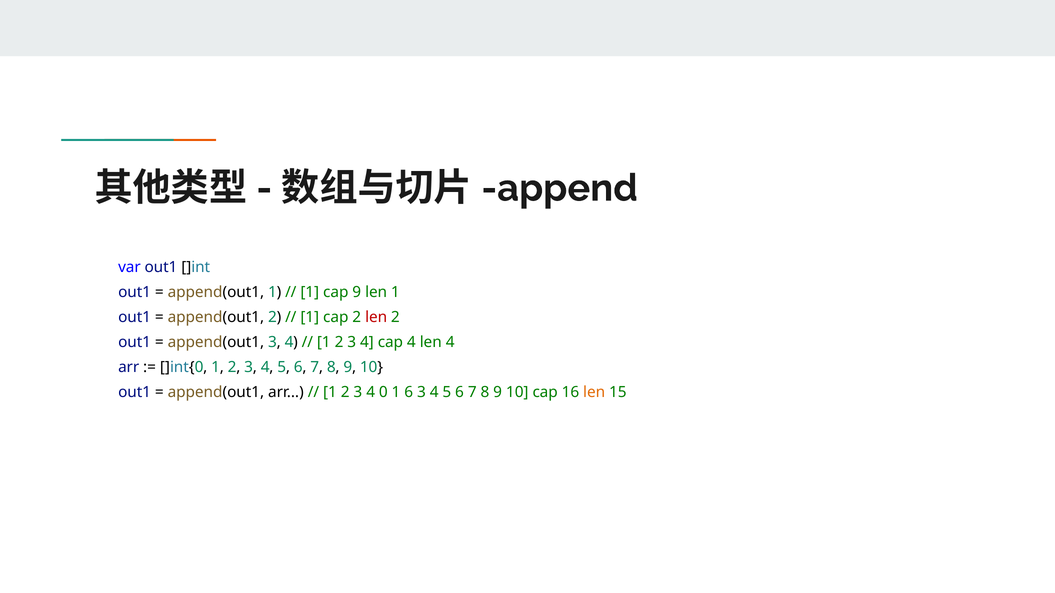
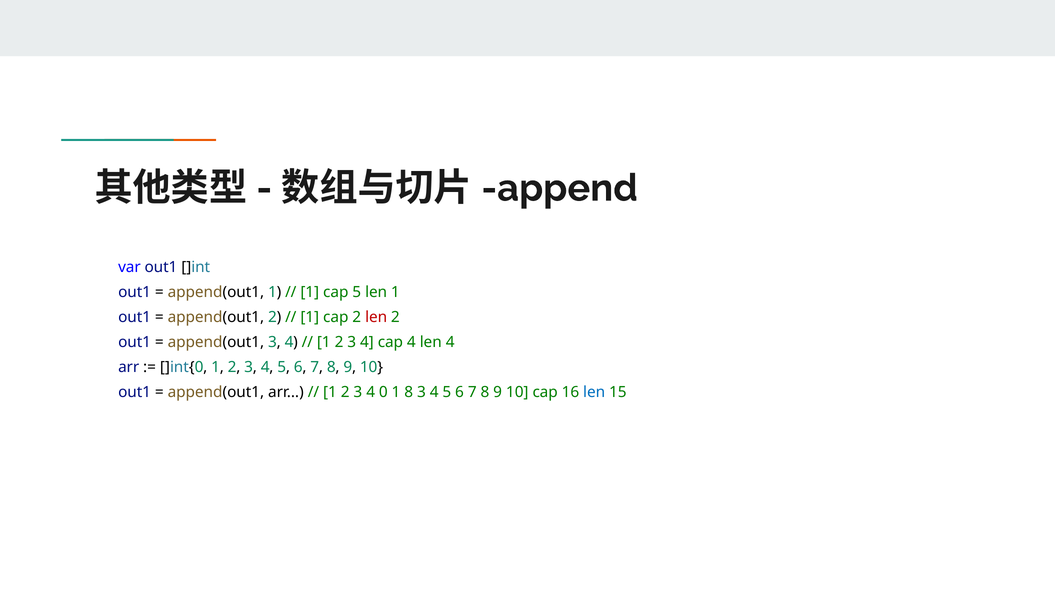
cap 9: 9 -> 5 (357, 292)
1 6: 6 -> 8 (409, 393)
len colour: orange -> blue (594, 393)
